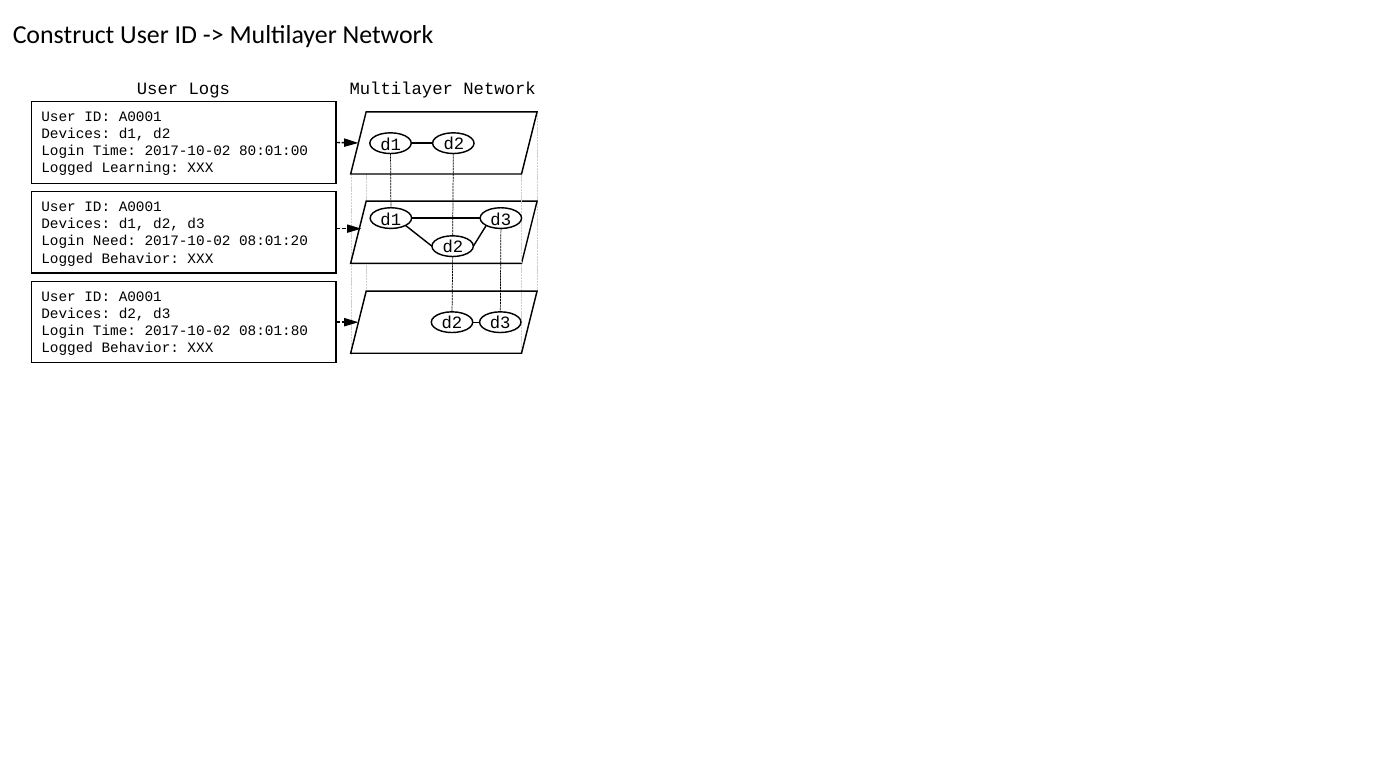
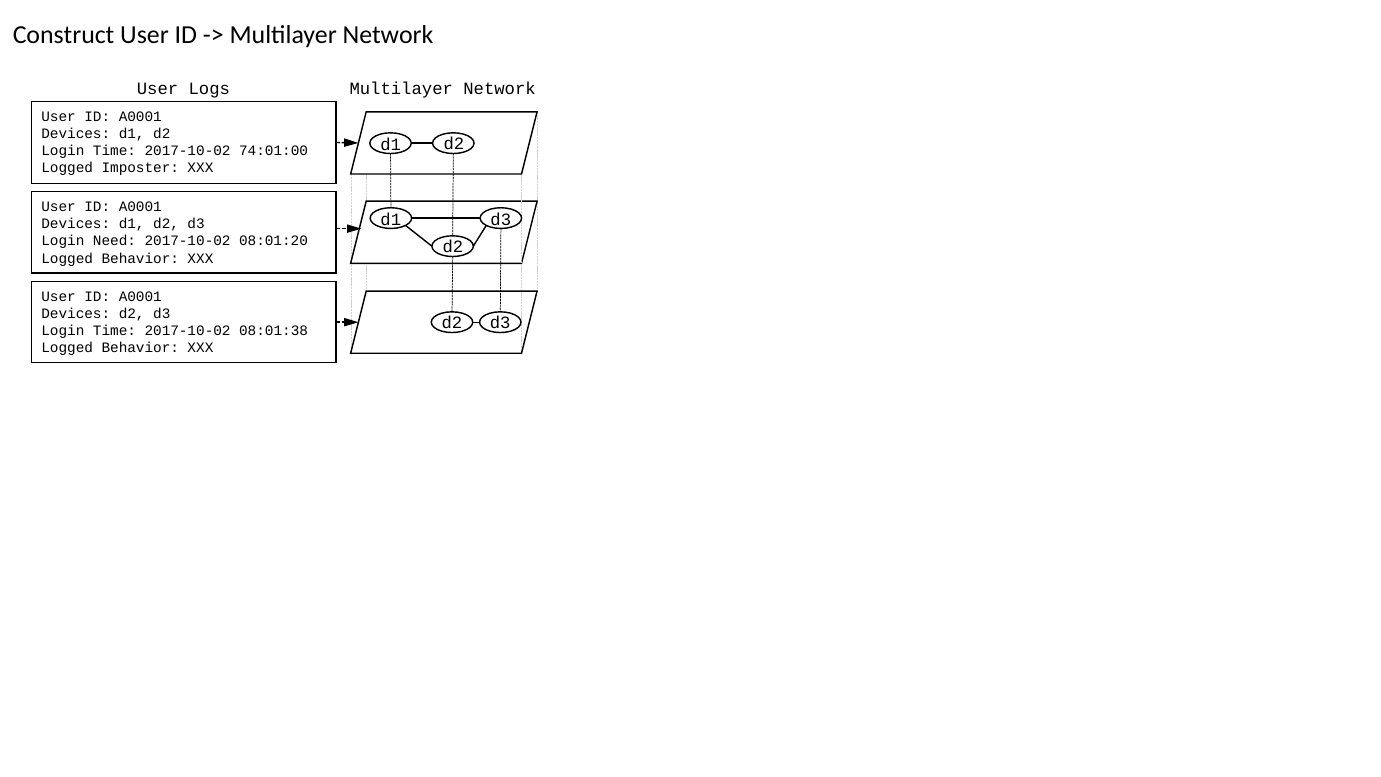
80:01:00: 80:01:00 -> 74:01:00 (274, 151)
Learning: Learning -> Imposter (140, 168)
08:01:80: 08:01:80 -> 08:01:38 (274, 331)
